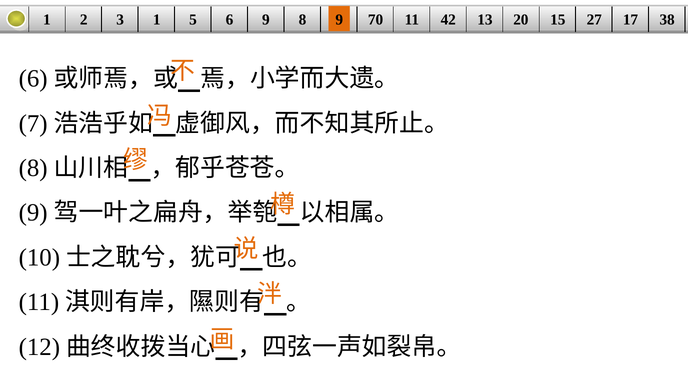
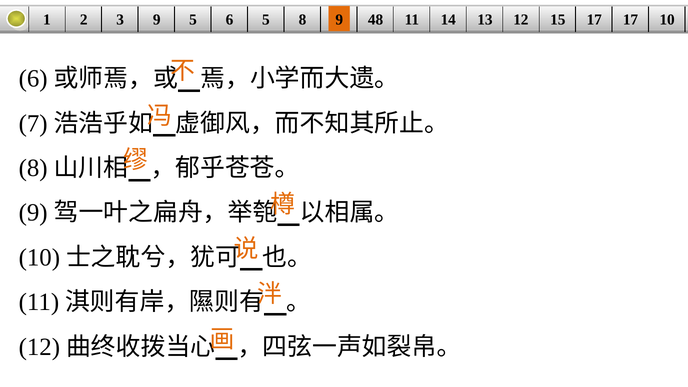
3 1: 1 -> 9 (157, 20)
6 9: 9 -> 5 (266, 20)
70: 70 -> 48 (376, 20)
42: 42 -> 14 (448, 20)
20: 20 -> 12 (521, 20)
15 27: 27 -> 17 (594, 20)
38: 38 -> 10 (667, 20)
